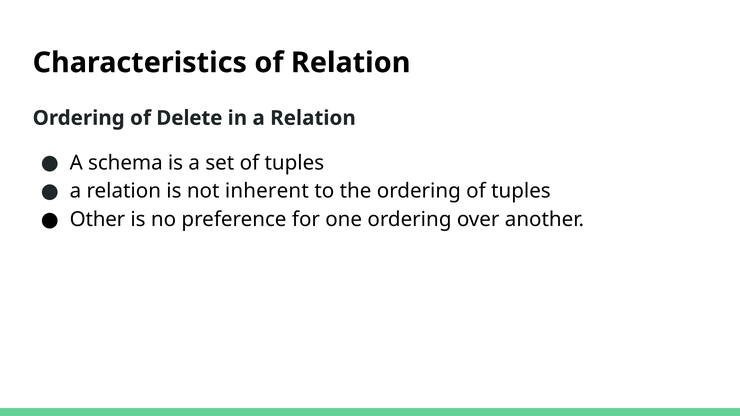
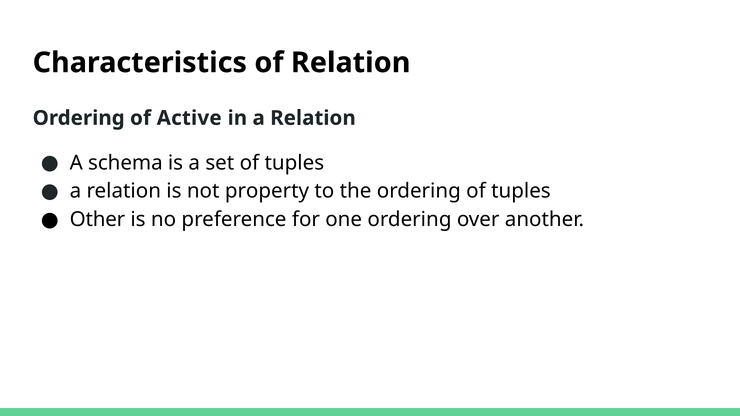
Delete: Delete -> Active (189, 118)
inherent: inherent -> property (267, 191)
